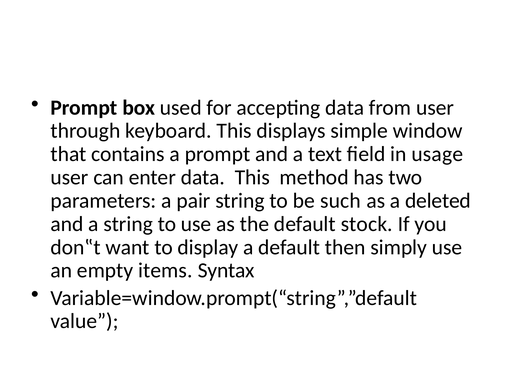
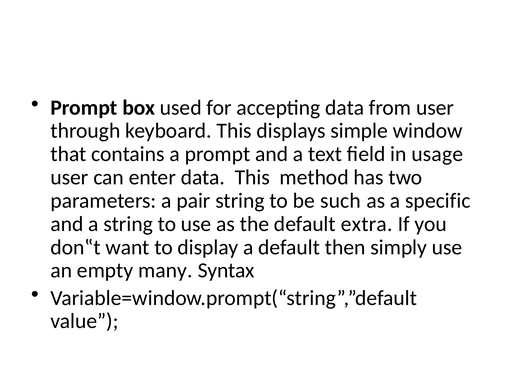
deleted: deleted -> specific (438, 201)
stock: stock -> extra (367, 224)
items: items -> many (165, 271)
